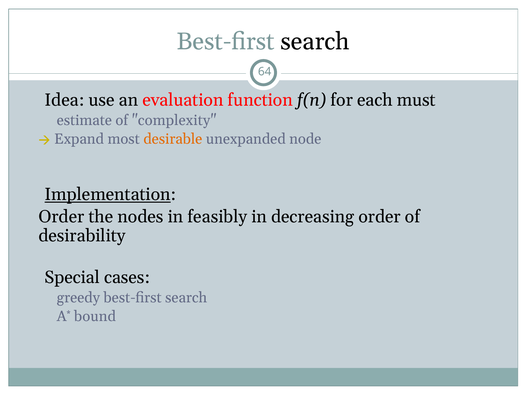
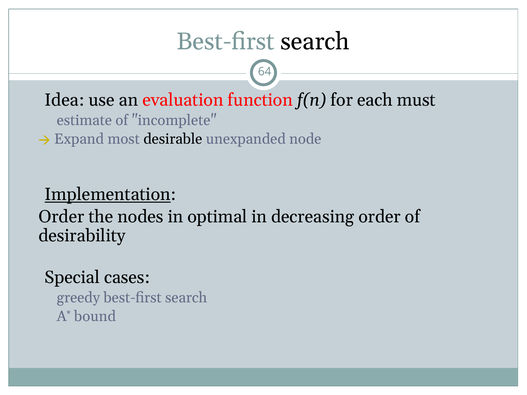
complexity: complexity -> incomplete (174, 120)
desirable colour: orange -> black (173, 139)
feasibly: feasibly -> optimal (217, 217)
